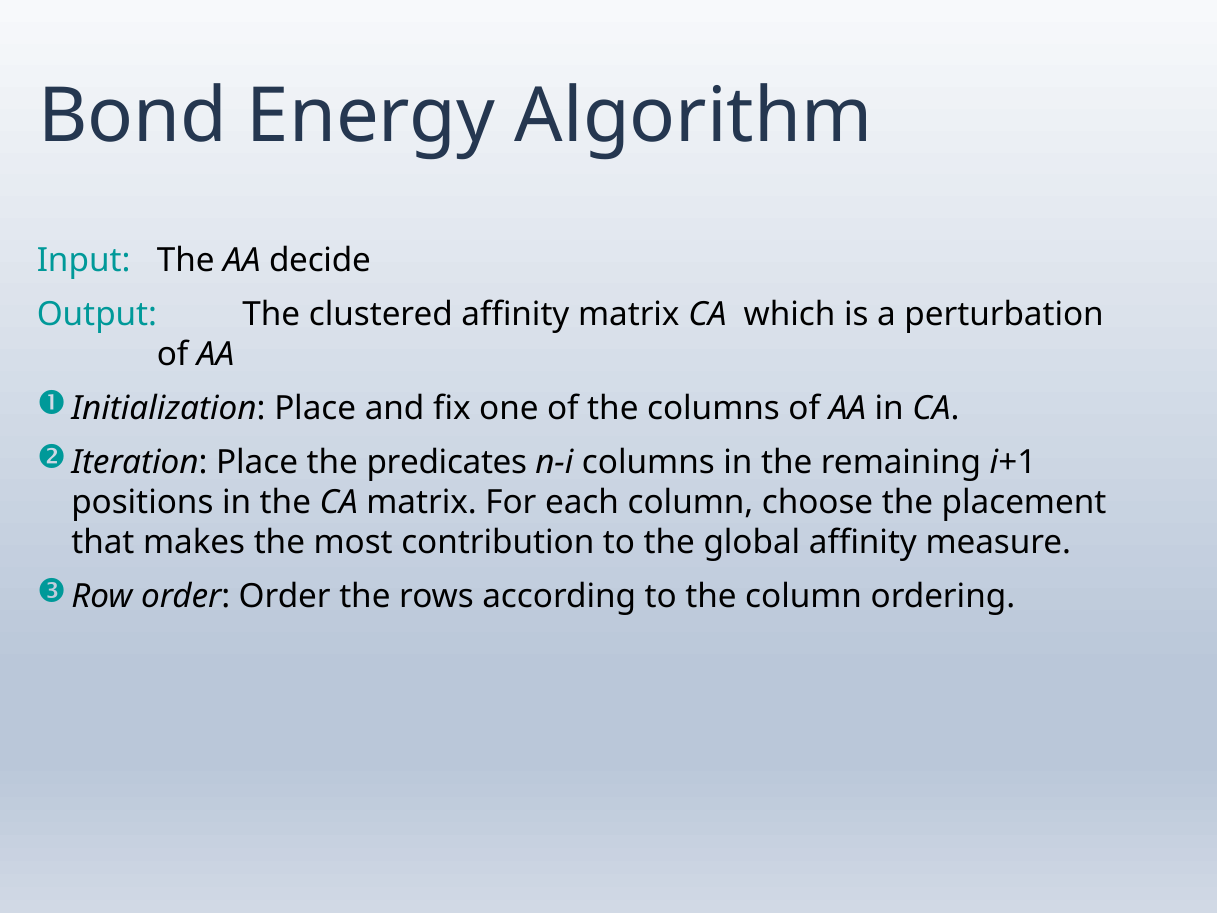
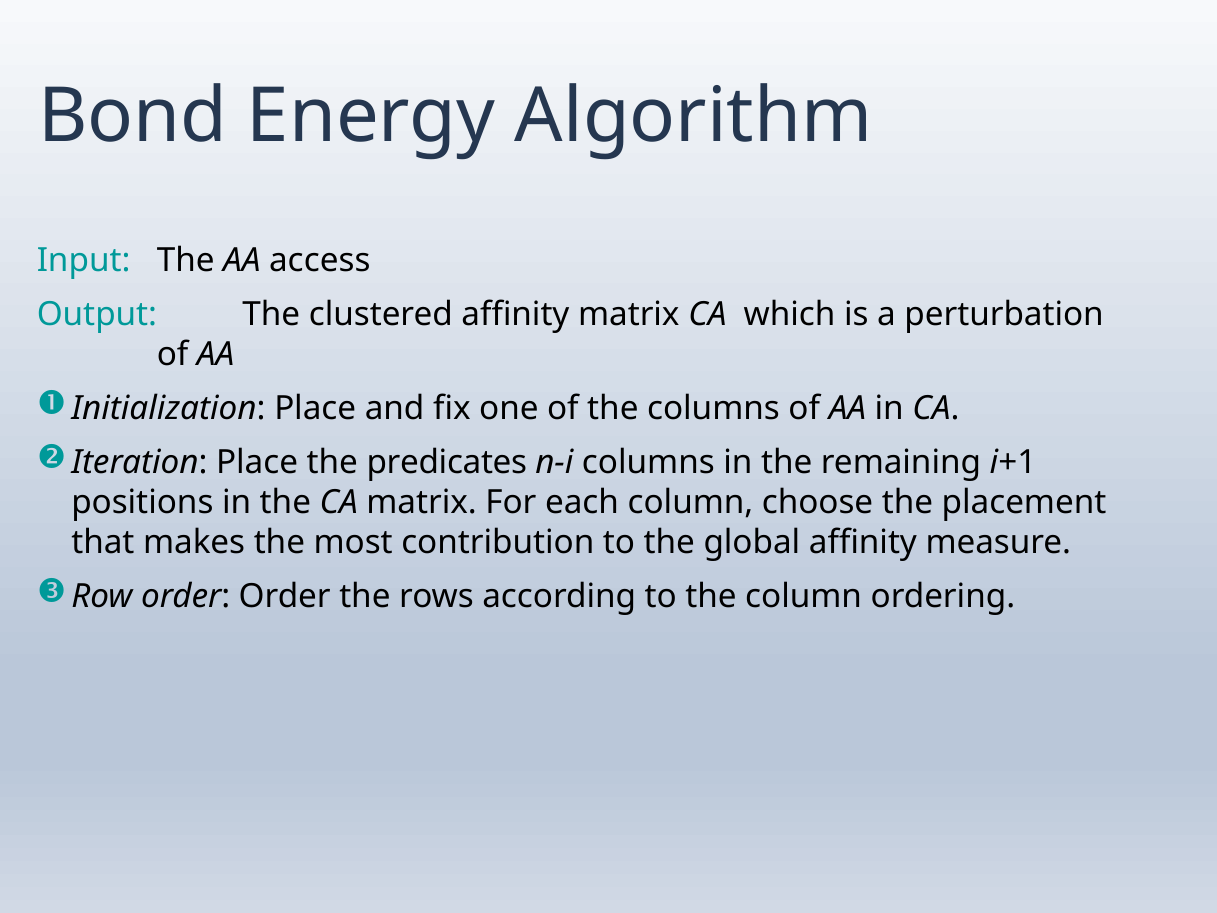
decide: decide -> access (320, 260)
